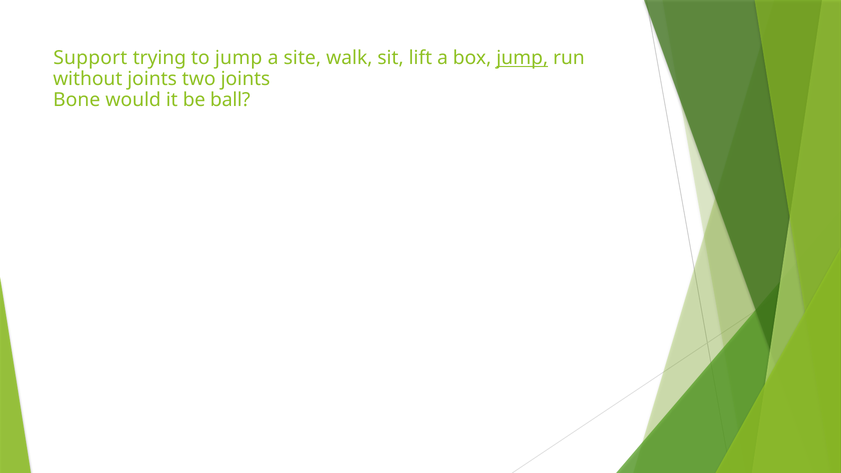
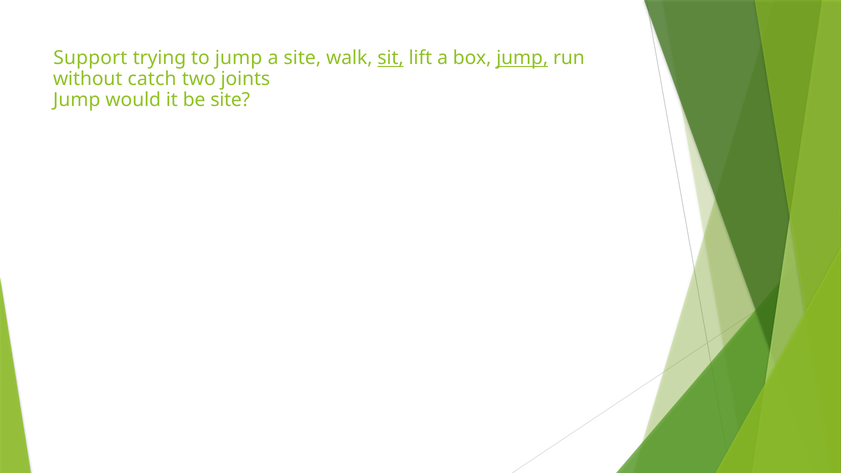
sit underline: none -> present (391, 58)
without joints: joints -> catch (152, 79)
Bone: Bone -> Jump (77, 100)
be ball: ball -> site (230, 100)
